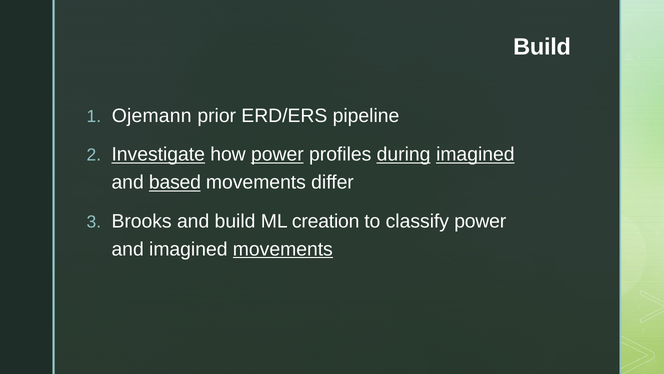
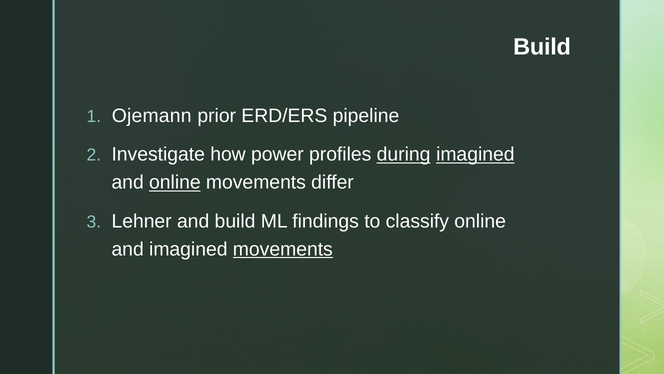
Investigate underline: present -> none (158, 154)
power underline: present -> none (277, 154)
and based: based -> online (175, 182)
Brooks: Brooks -> Lehner (142, 221)
creation: creation -> findings (326, 221)
classify power: power -> online (480, 221)
